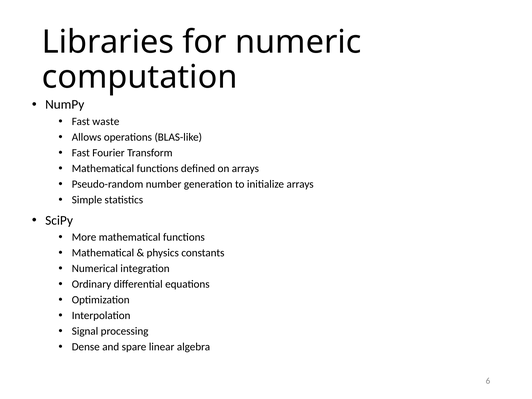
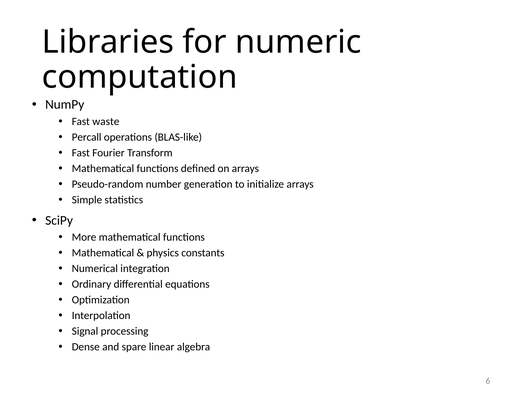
Allows: Allows -> Percall (87, 137)
